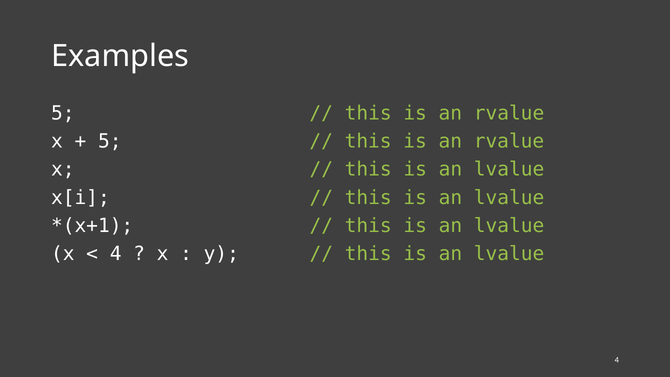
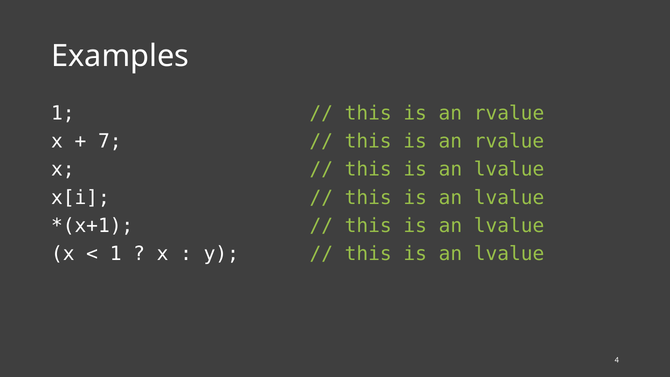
5: 5 -> 1 (63, 113)
5: 5 -> 7 (110, 141)
4: 4 -> 1 (116, 254)
